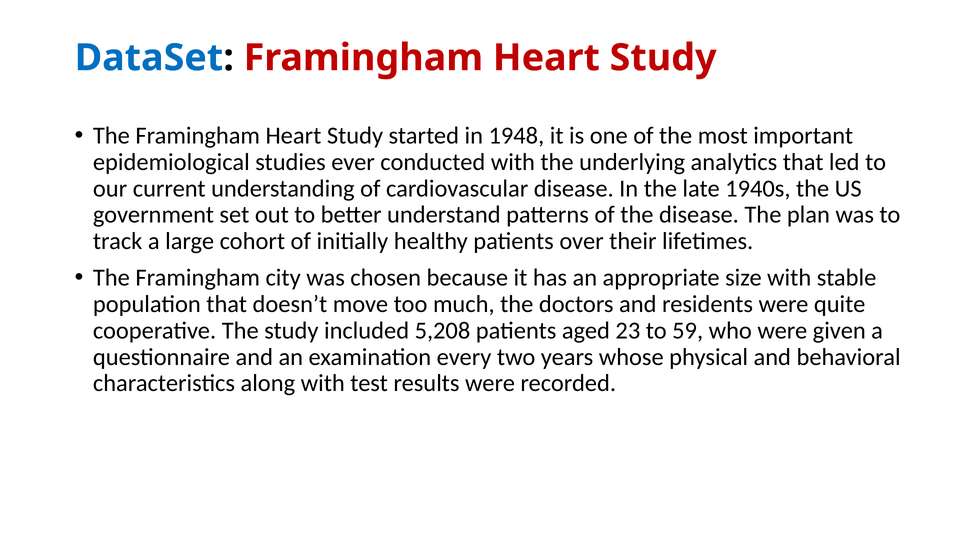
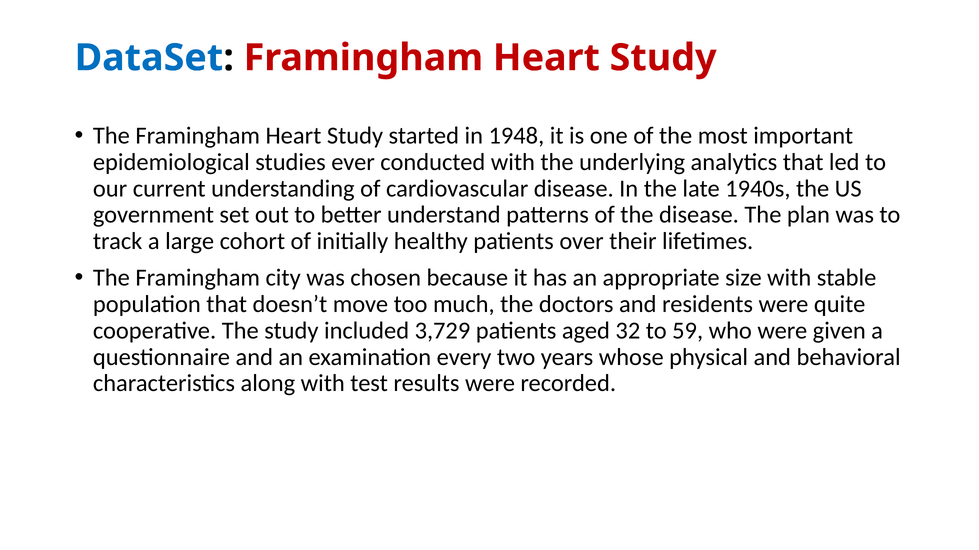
5,208: 5,208 -> 3,729 (442, 331)
23: 23 -> 32 (628, 331)
